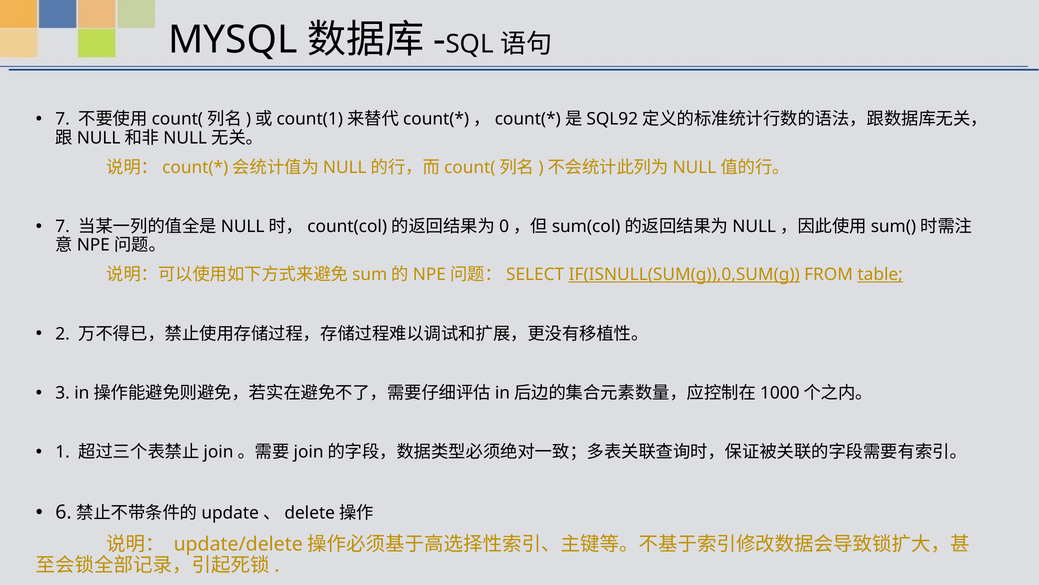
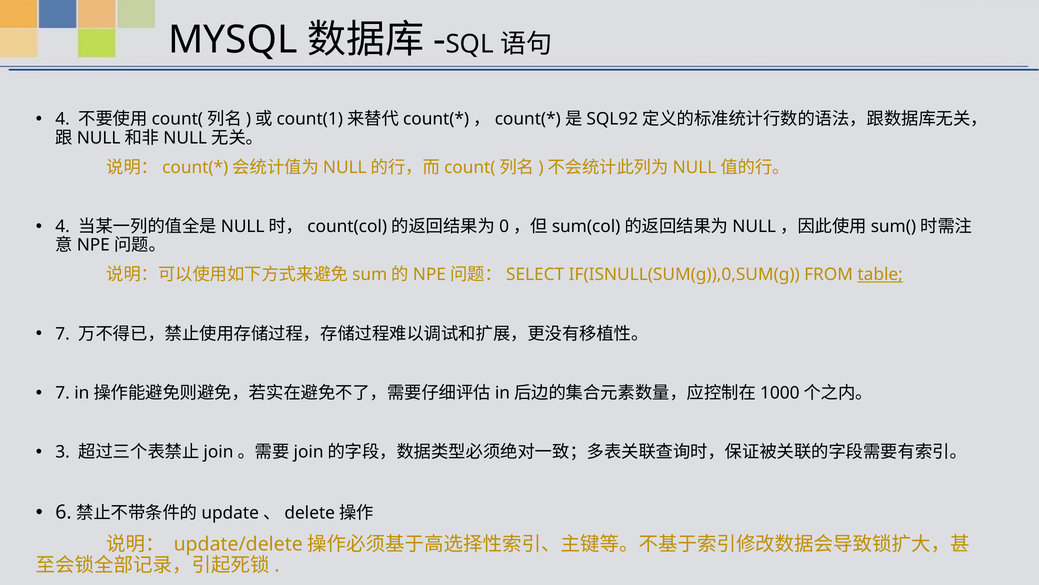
7: 7 -> 4 (63, 119)
7: 7 -> 4 (63, 226)
IF(ISNULL(SUM(g)),0,SUM(g underline: present -> none (684, 274)
2: 2 -> 7 (63, 334)
3: 3 -> 7 (63, 393)
1: 1 -> 3 (63, 452)
